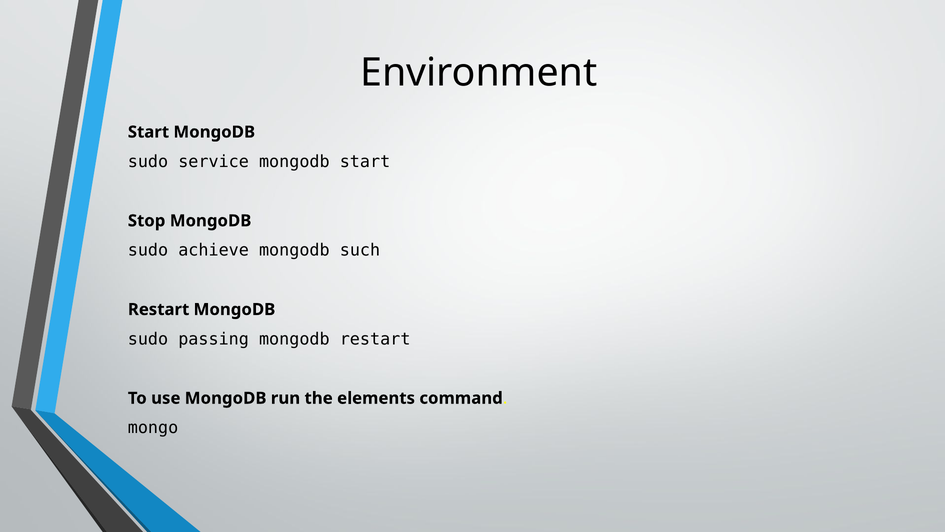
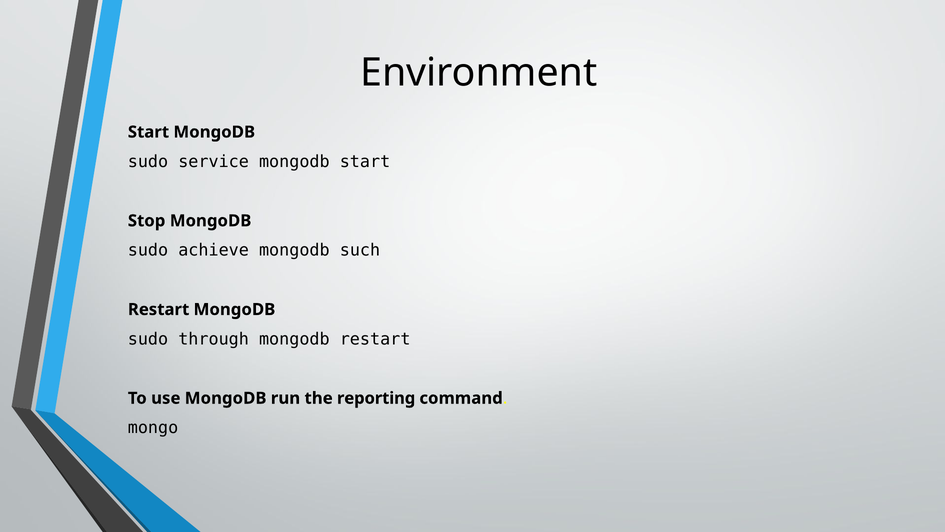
passing: passing -> through (214, 339)
elements: elements -> reporting (376, 398)
